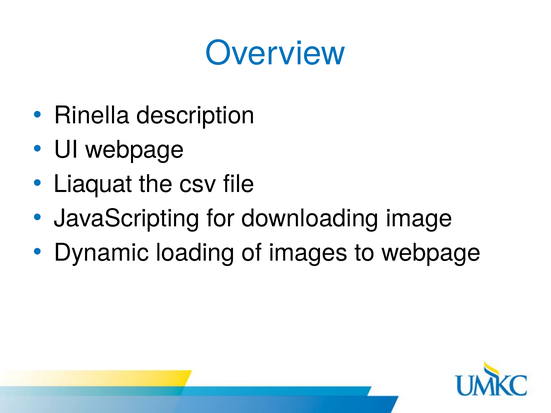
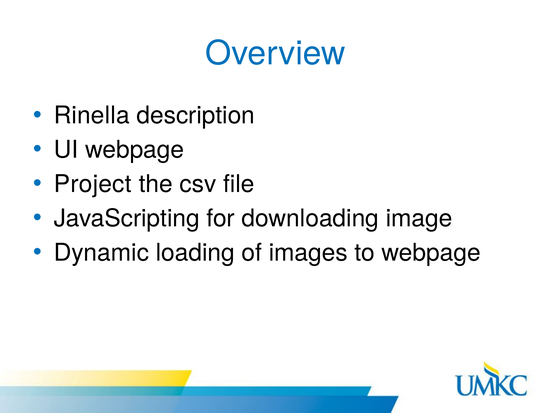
Liaquat: Liaquat -> Project (93, 184)
